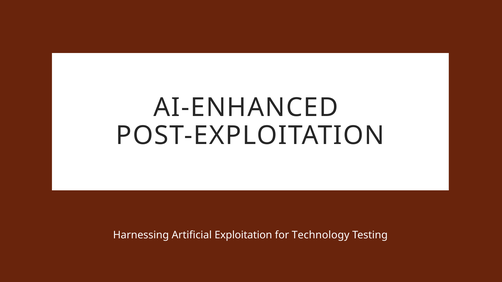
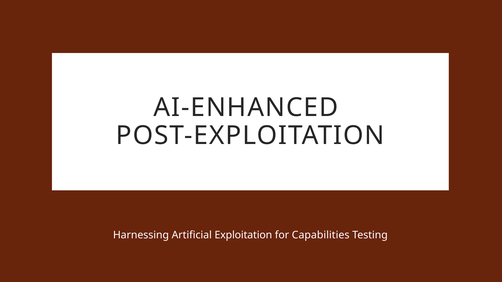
Technology: Technology -> Capabilities (321, 235)
